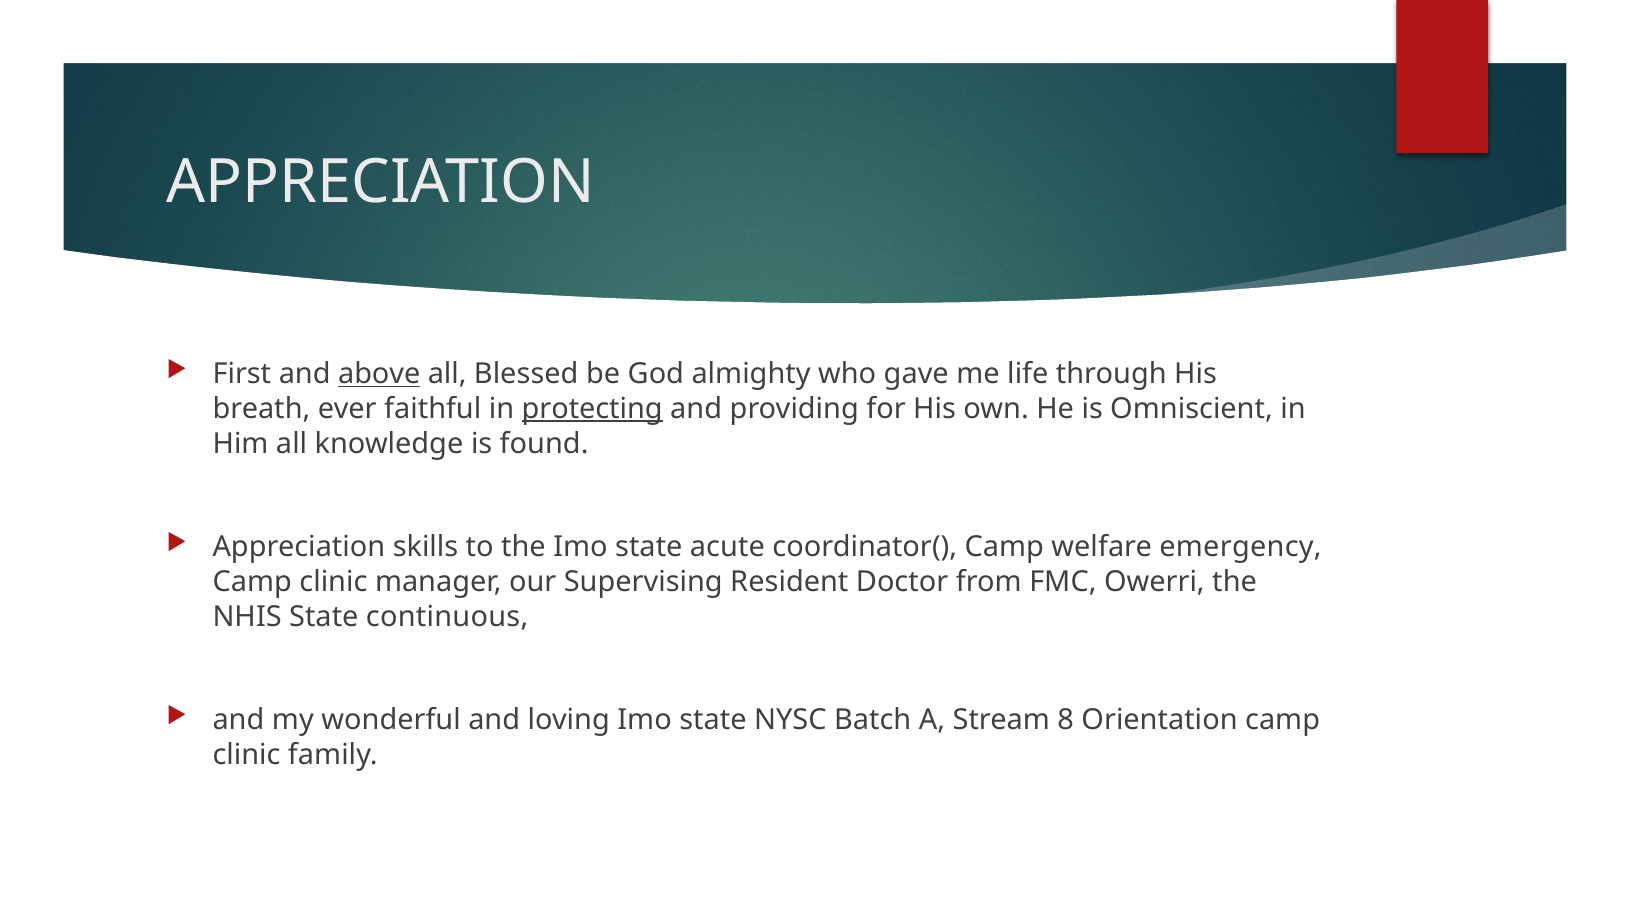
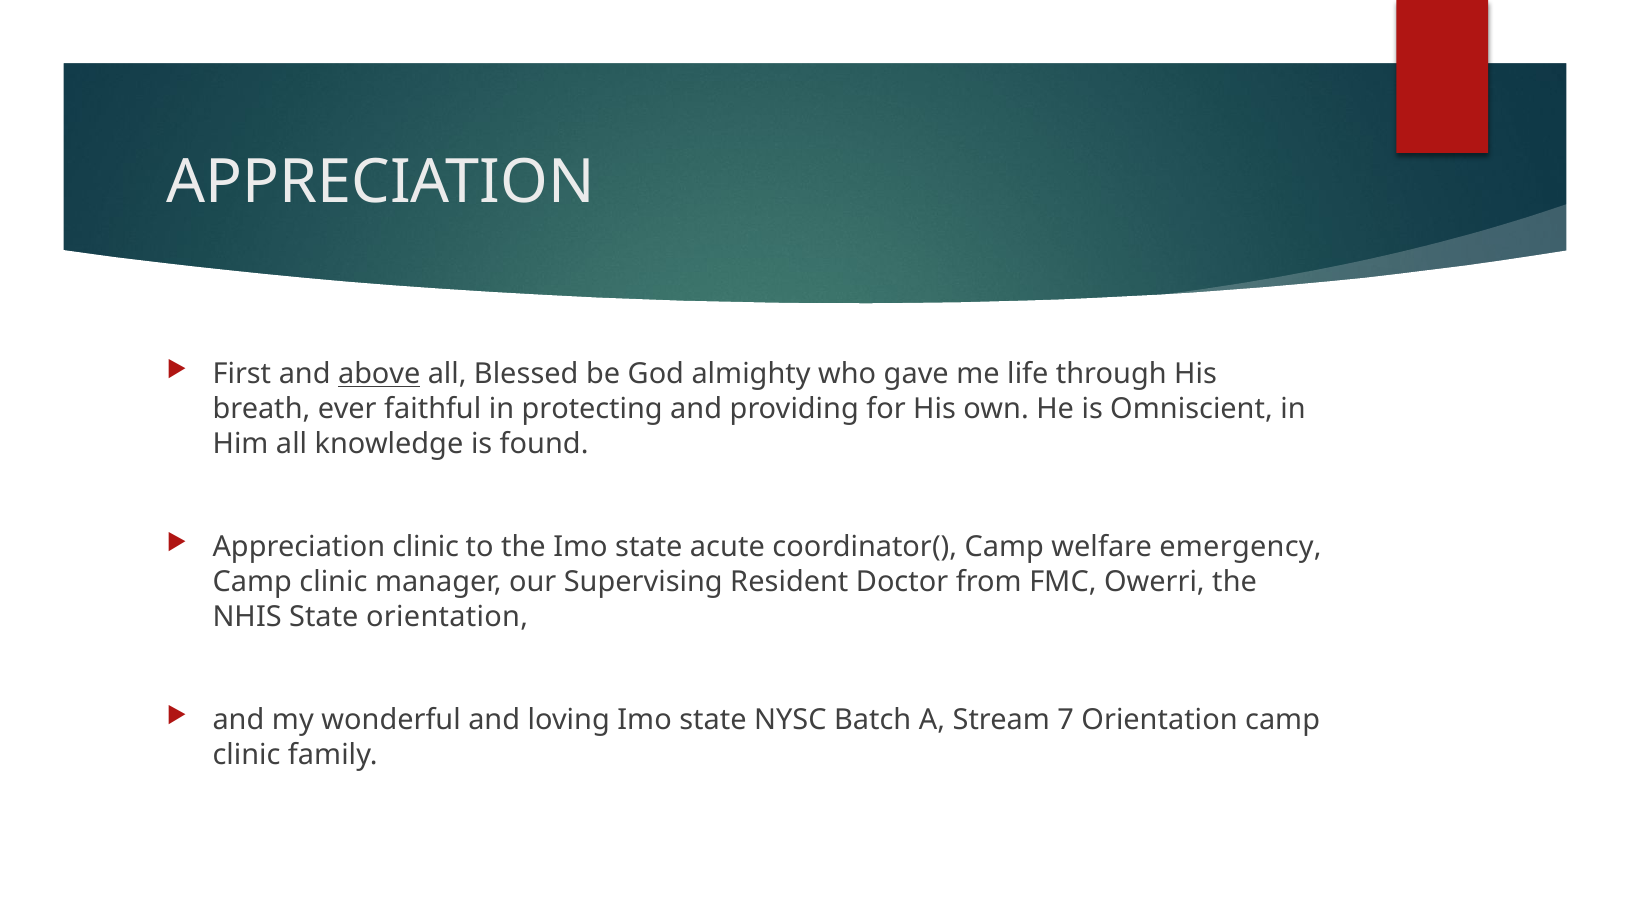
protecting underline: present -> none (592, 409)
Appreciation skills: skills -> clinic (426, 547)
State continuous: continuous -> orientation (447, 616)
8: 8 -> 7 (1066, 720)
